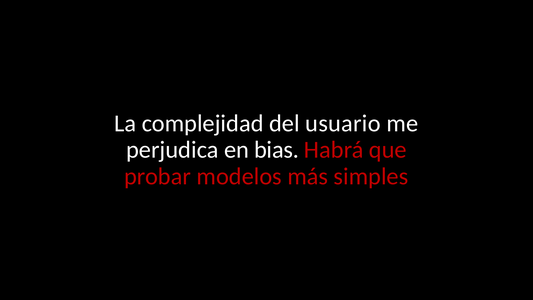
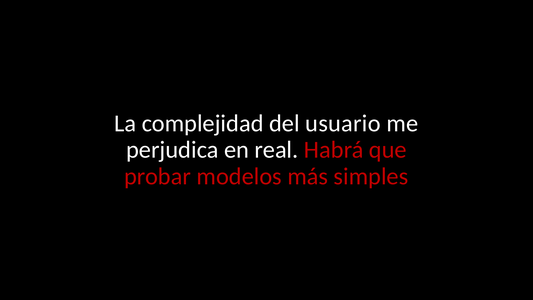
bias: bias -> real (276, 150)
